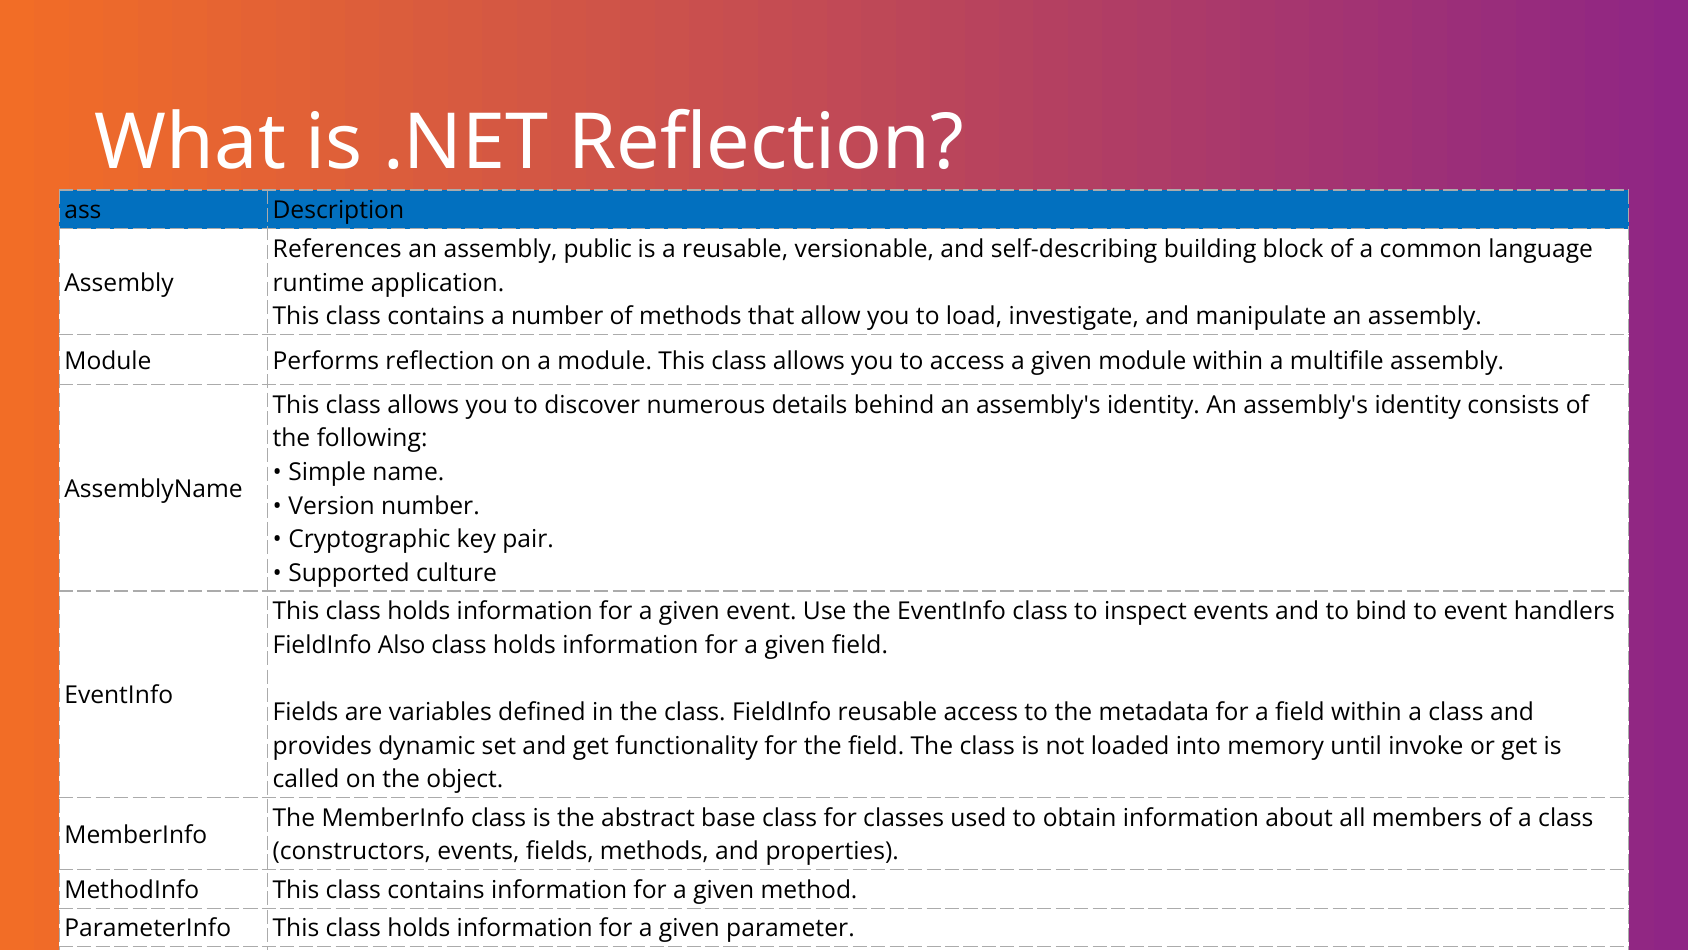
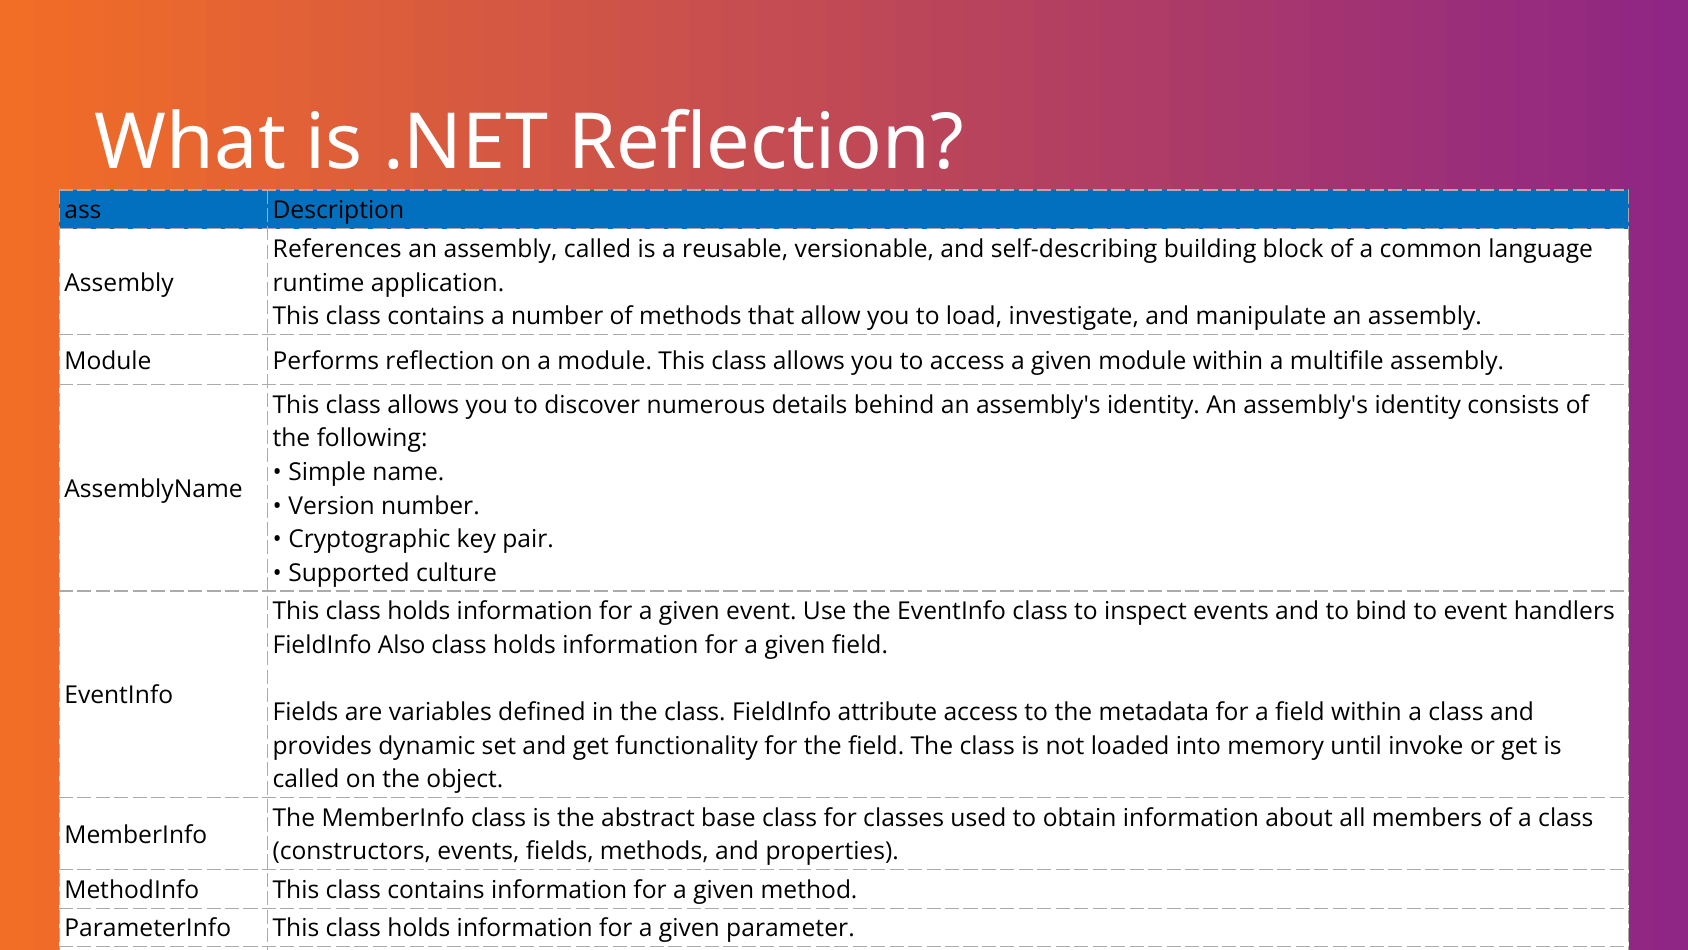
assembly public: public -> called (598, 249)
FieldInfo reusable: reusable -> attribute (887, 712)
